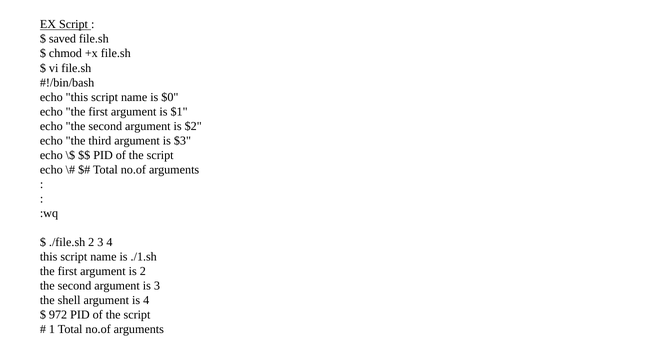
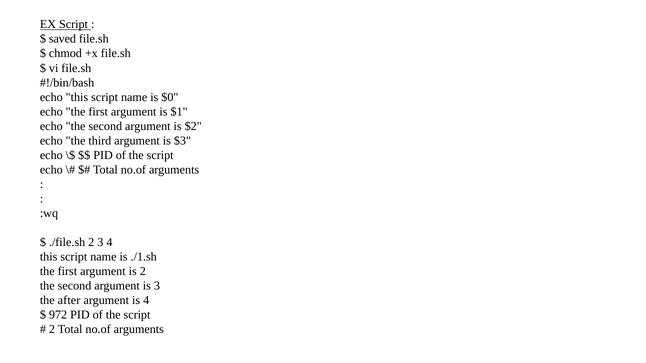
shell: shell -> after (69, 301)
1: 1 -> 2 (52, 330)
